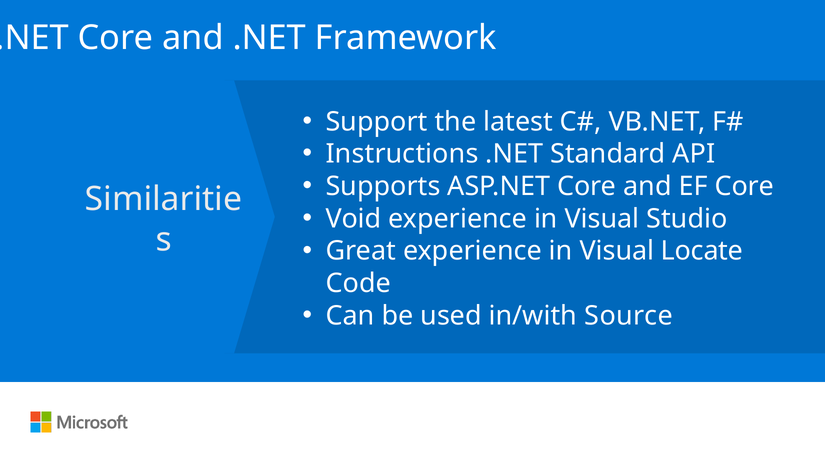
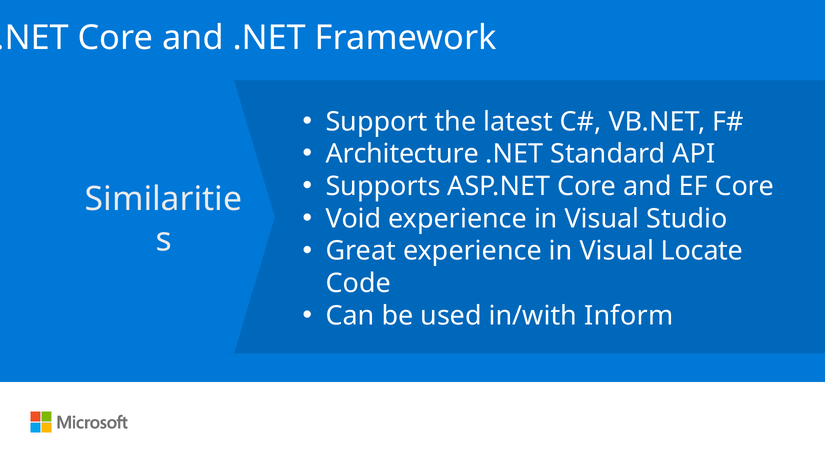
Instructions: Instructions -> Architecture (402, 154)
Source: Source -> Inform (629, 316)
